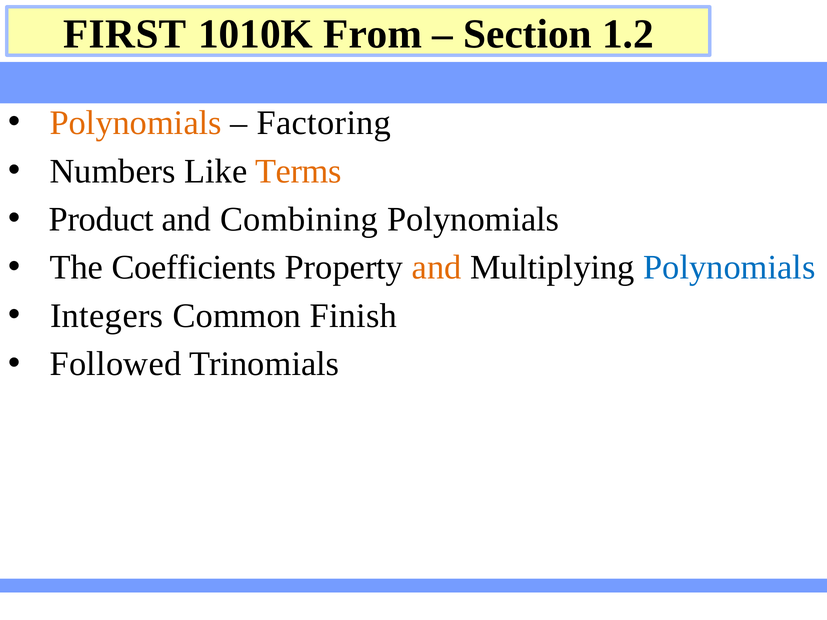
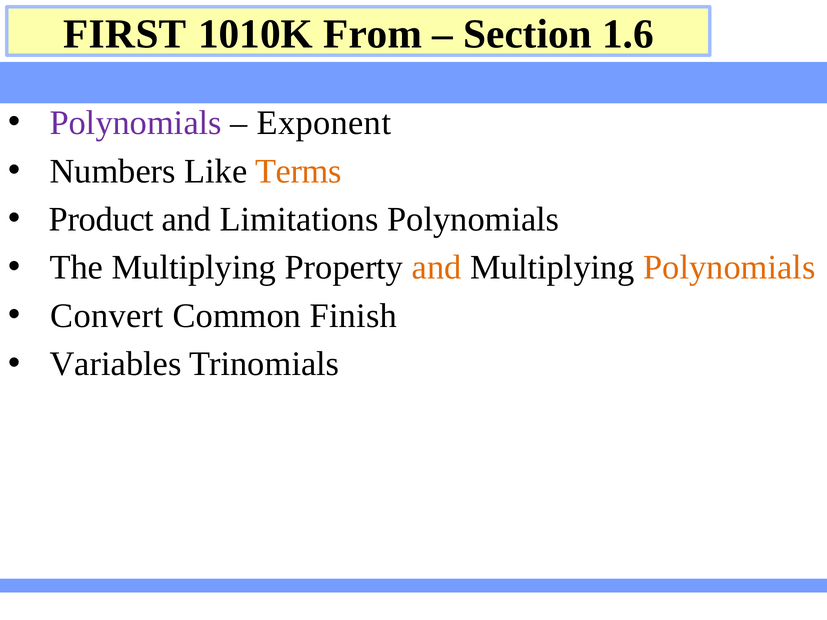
1.2: 1.2 -> 1.6 (628, 34)
Polynomials colour: orange -> purple (136, 123)
Factoring: Factoring -> Exponent (324, 123)
Combining: Combining -> Limitations (299, 219)
The Coefficients: Coefficients -> Multiplying (194, 268)
Polynomials colour: blue -> orange (729, 268)
Integers: Integers -> Convert (107, 316)
Followed: Followed -> Variables (116, 364)
